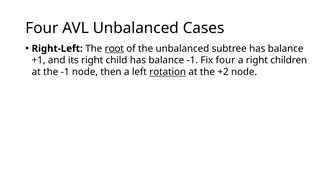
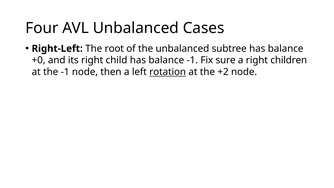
root underline: present -> none (114, 49)
+1: +1 -> +0 (39, 60)
Fix four: four -> sure (226, 60)
